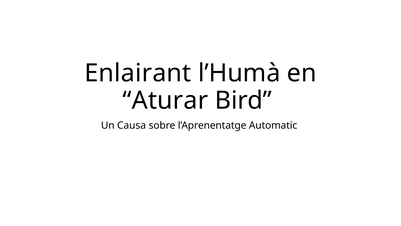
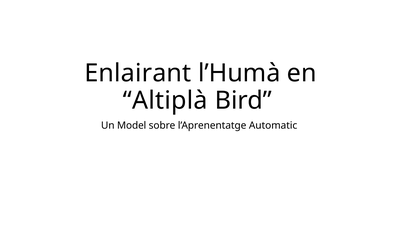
Aturar: Aturar -> Altiplà (165, 100)
Causa: Causa -> Model (132, 125)
